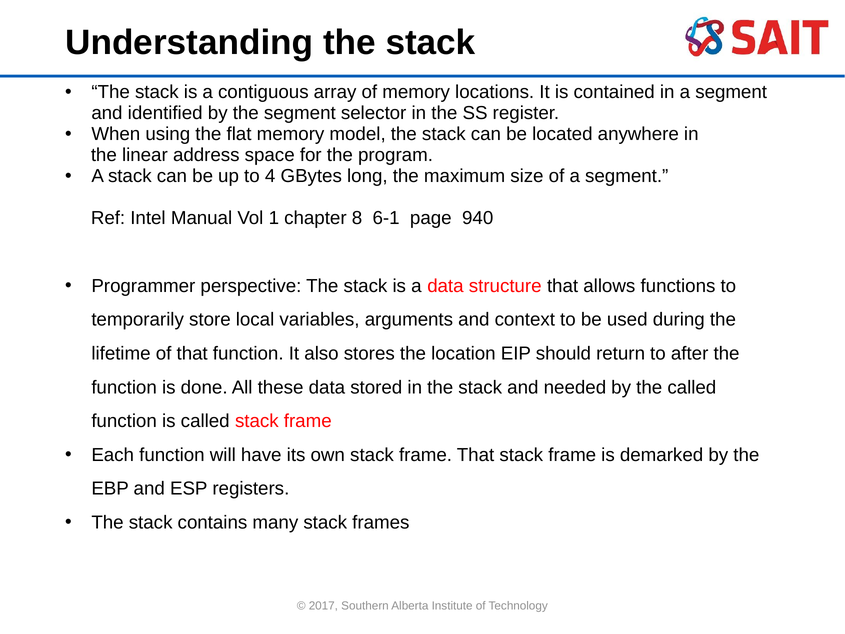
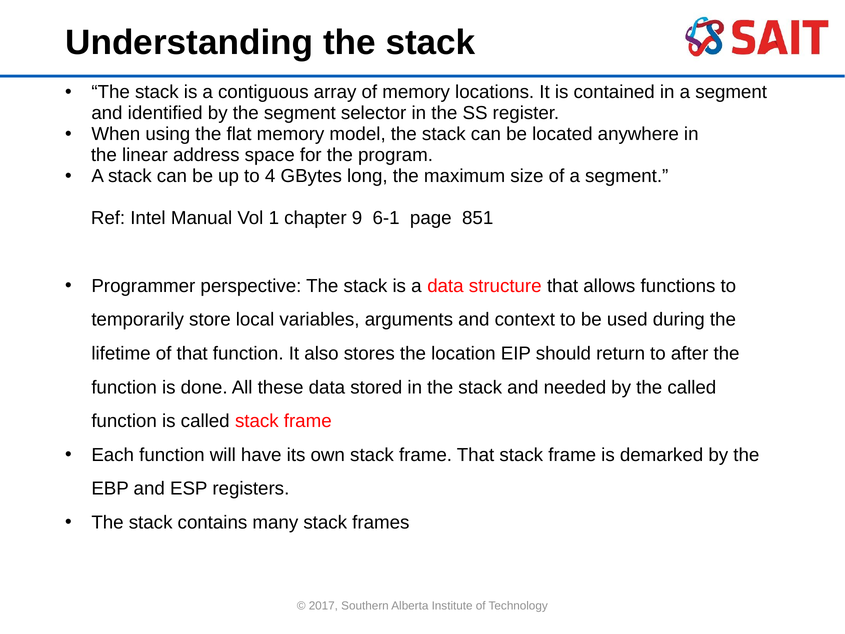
8: 8 -> 9 (357, 218)
940: 940 -> 851 (478, 218)
